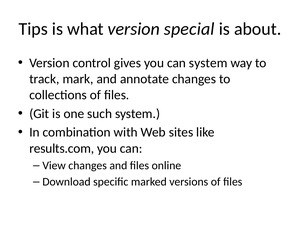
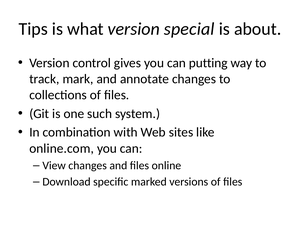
can system: system -> putting (208, 63)
results.com: results.com -> online.com (62, 148)
